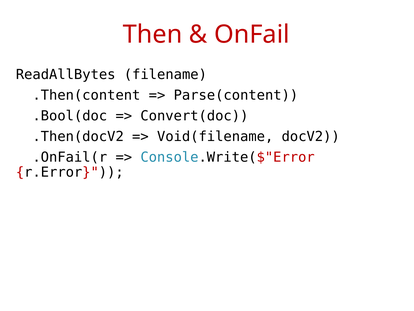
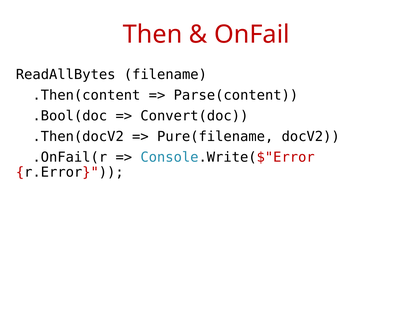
Void(filename: Void(filename -> Pure(filename (215, 137)
